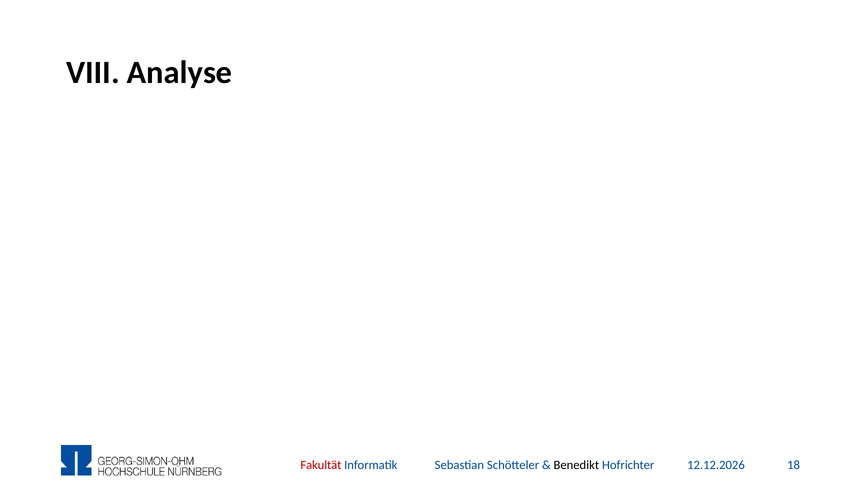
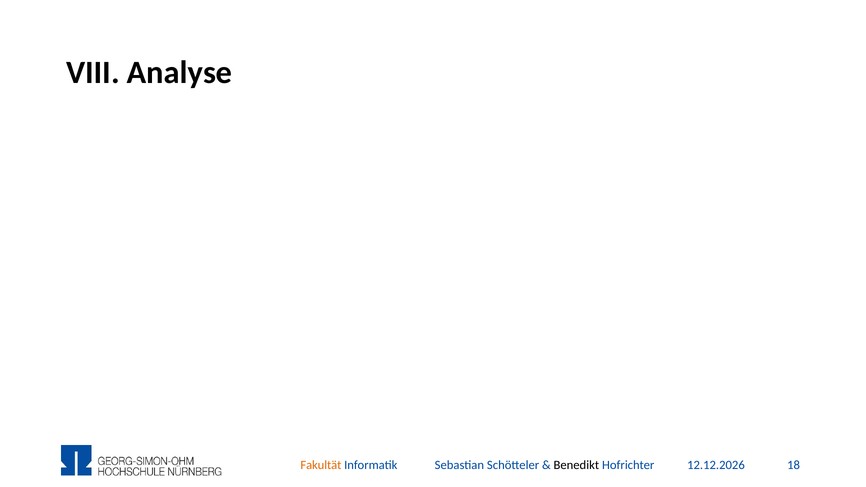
Fakultät colour: red -> orange (321, 465)
